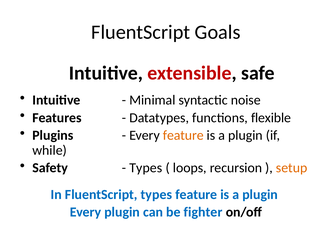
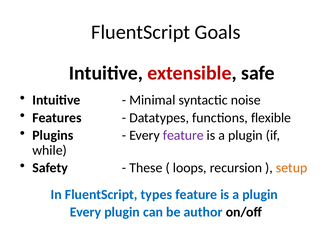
feature colour: orange -> purple (183, 135)
Types: Types -> These (146, 168)
fighter: fighter -> author (203, 212)
